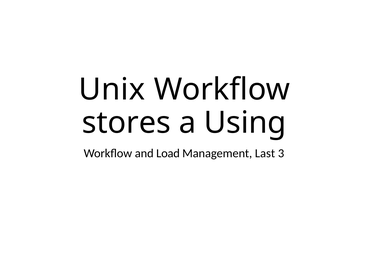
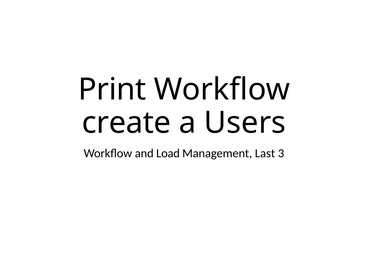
Unix: Unix -> Print (112, 90)
stores: stores -> create (126, 123)
Using: Using -> Users (245, 123)
